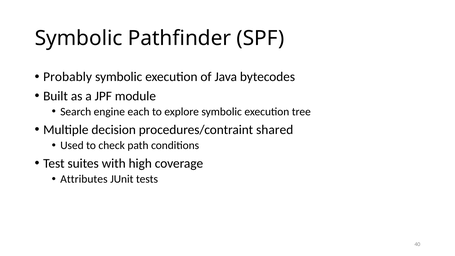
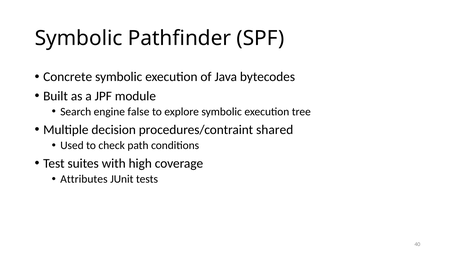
Probably: Probably -> Concrete (68, 77)
each: each -> false (138, 112)
